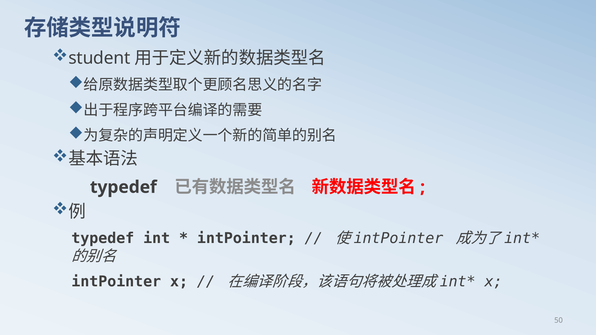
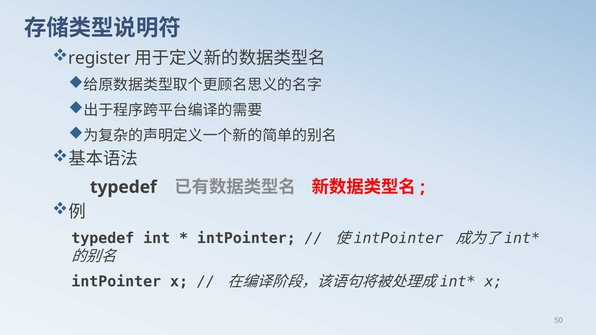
student: student -> register (99, 58)
